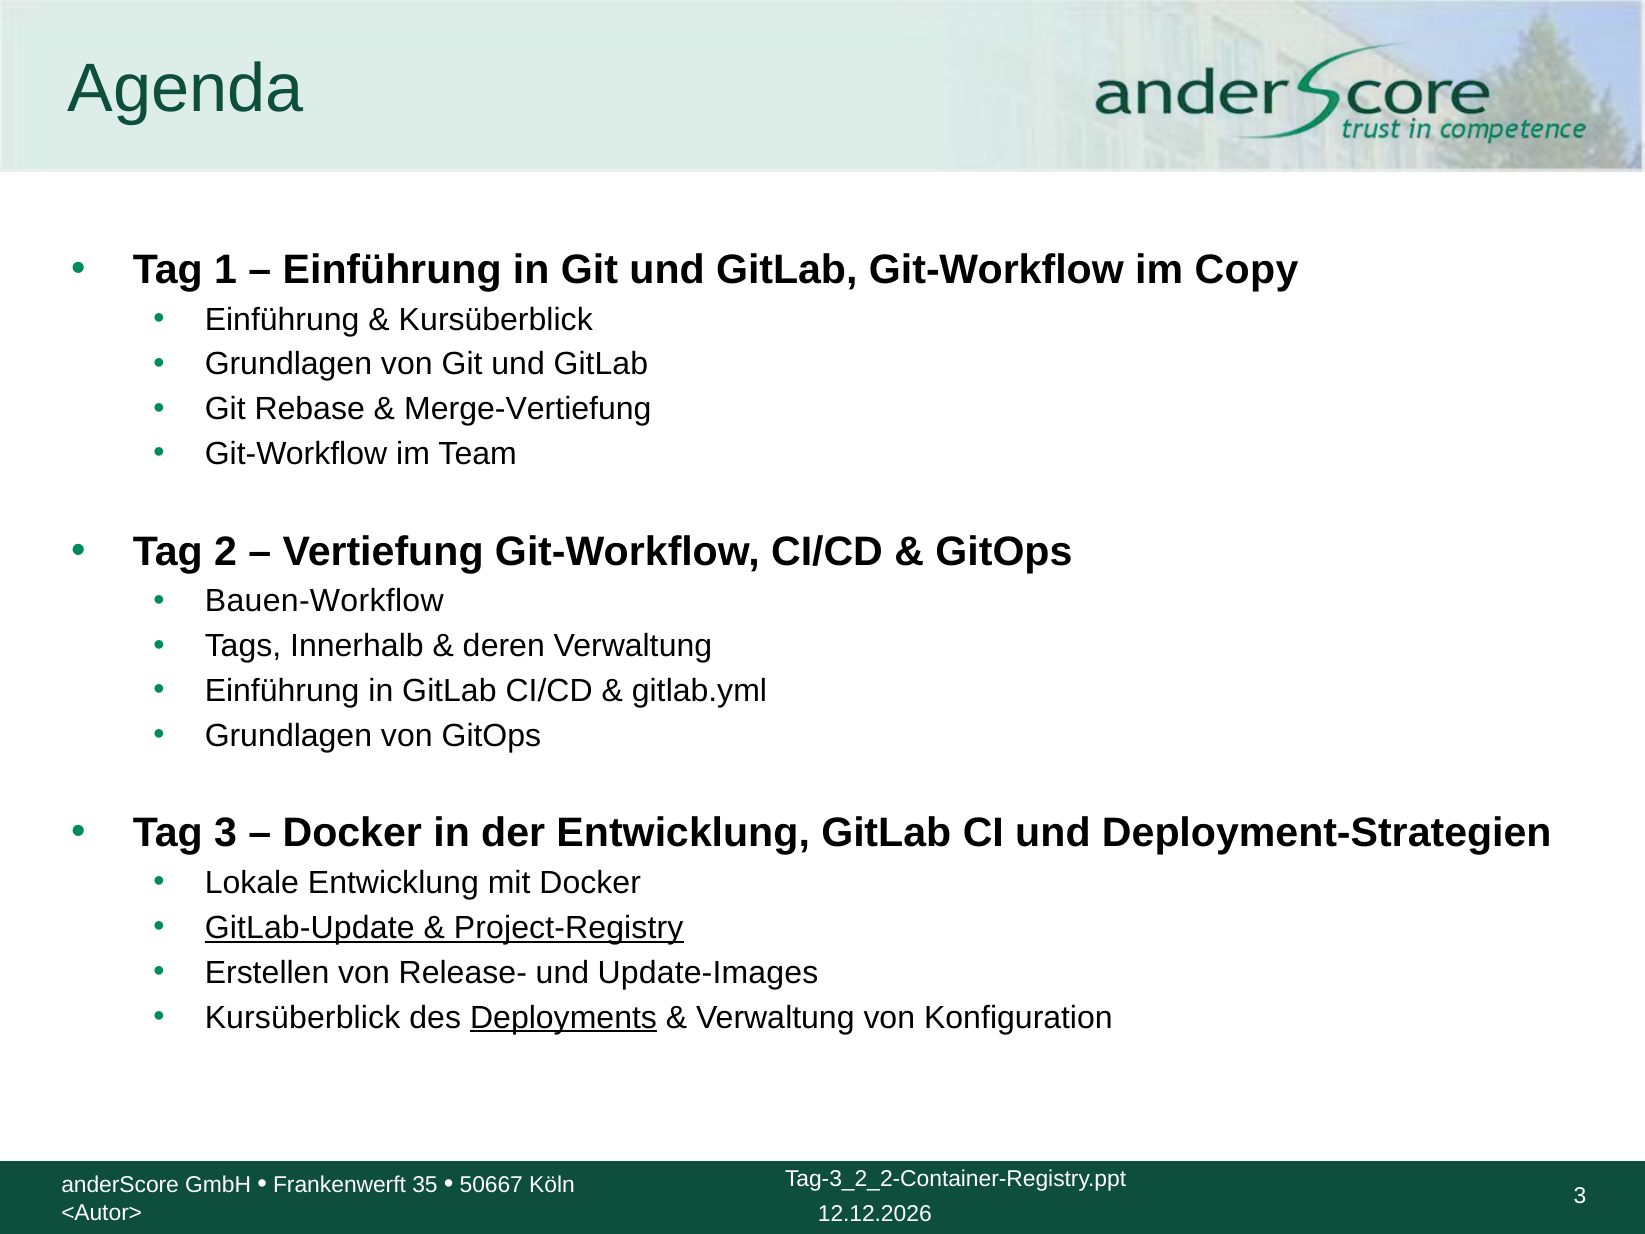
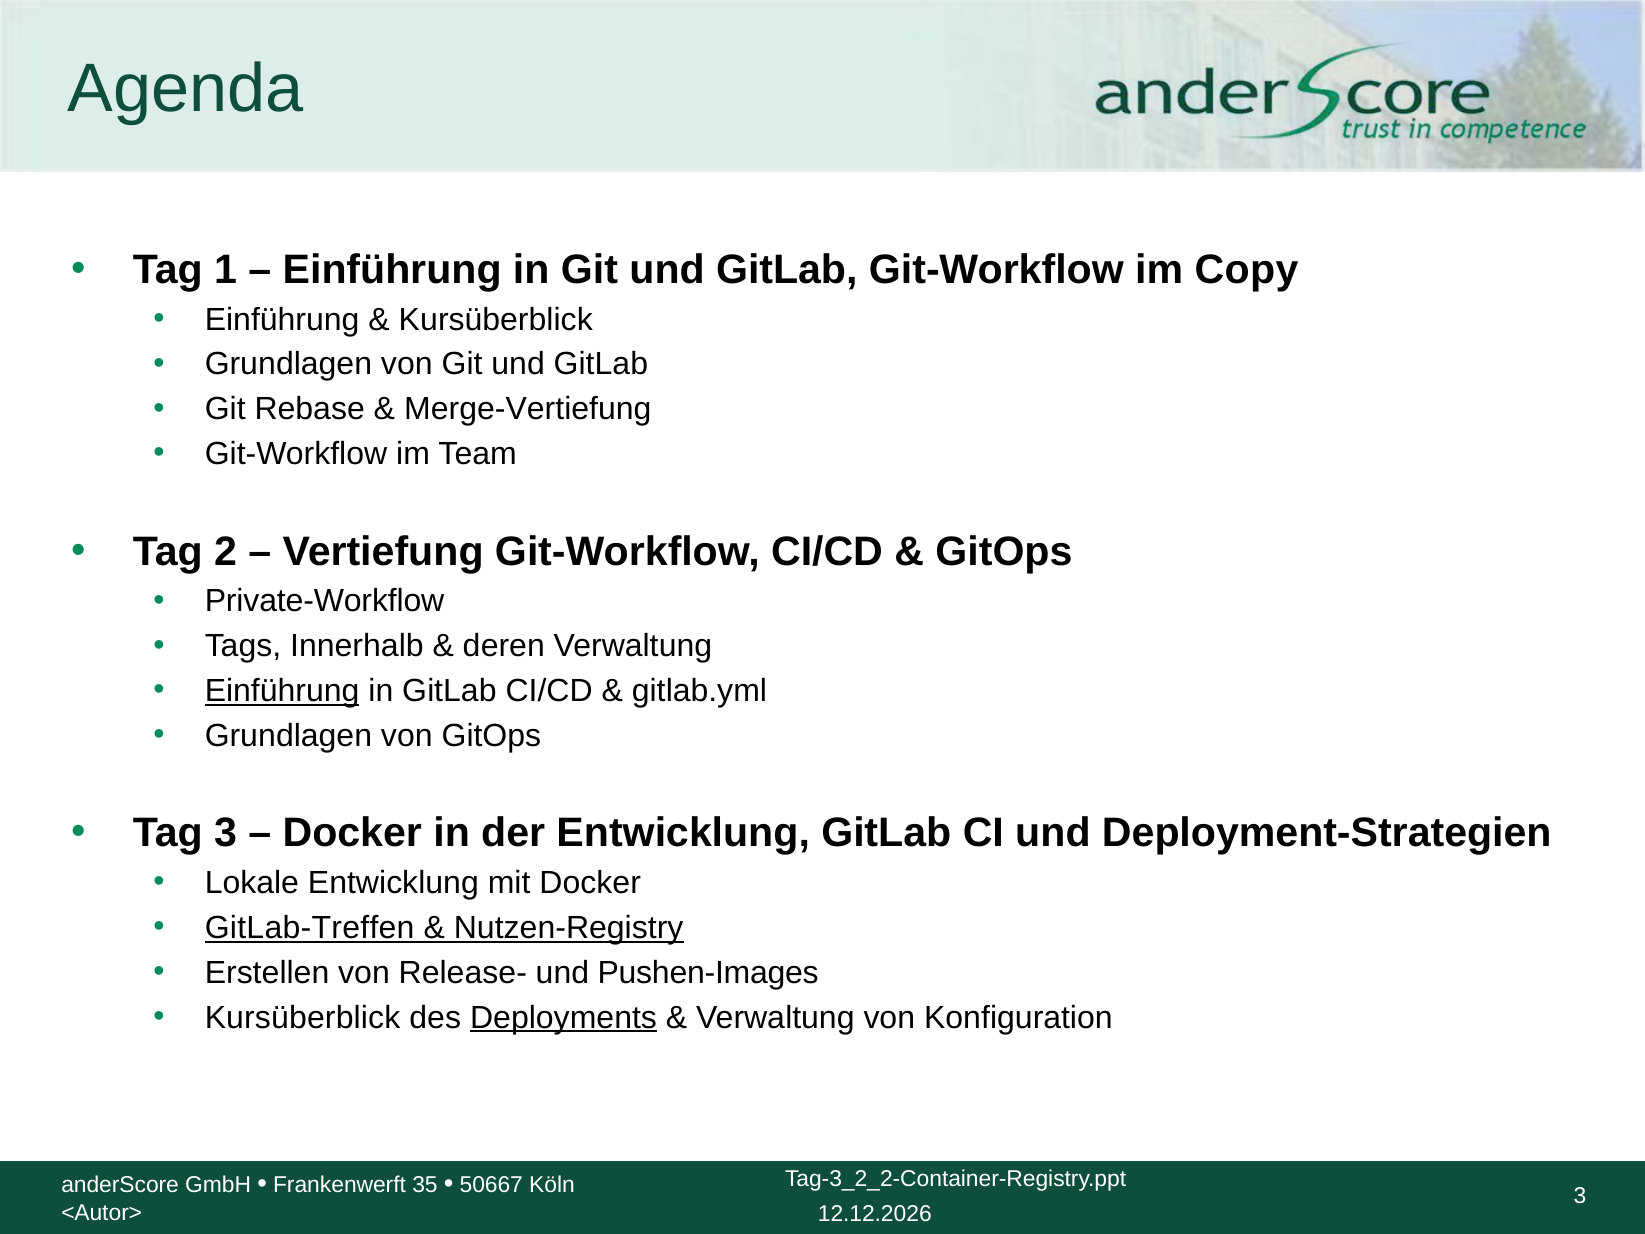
Bauen-Workflow: Bauen-Workflow -> Private-Workflow (325, 601)
Einführung underline: none -> present (282, 691)
GitLab-Update: GitLab-Update -> GitLab-Treffen (310, 928)
Project-Registry: Project-Registry -> Nutzen-Registry (569, 928)
Update-Images: Update-Images -> Pushen-Images (708, 972)
